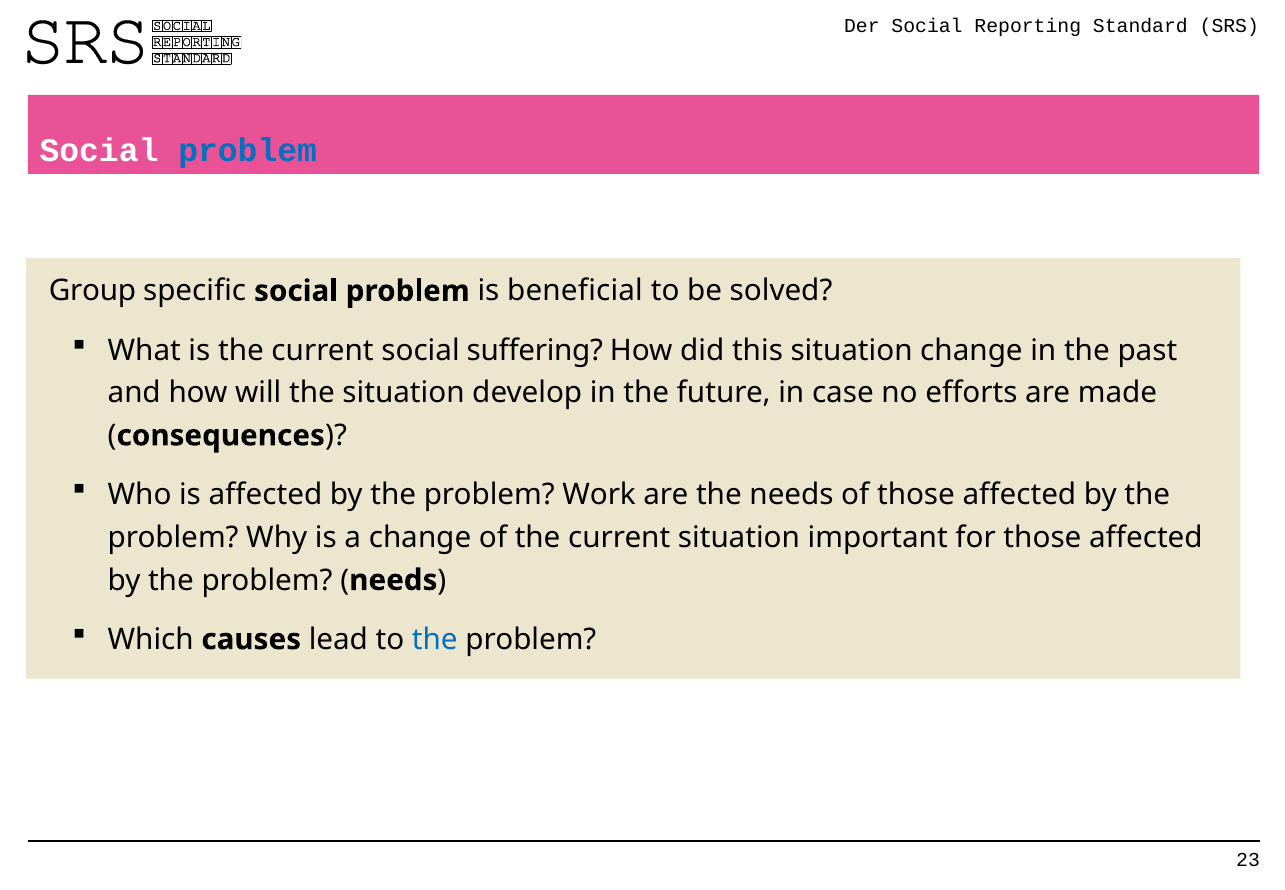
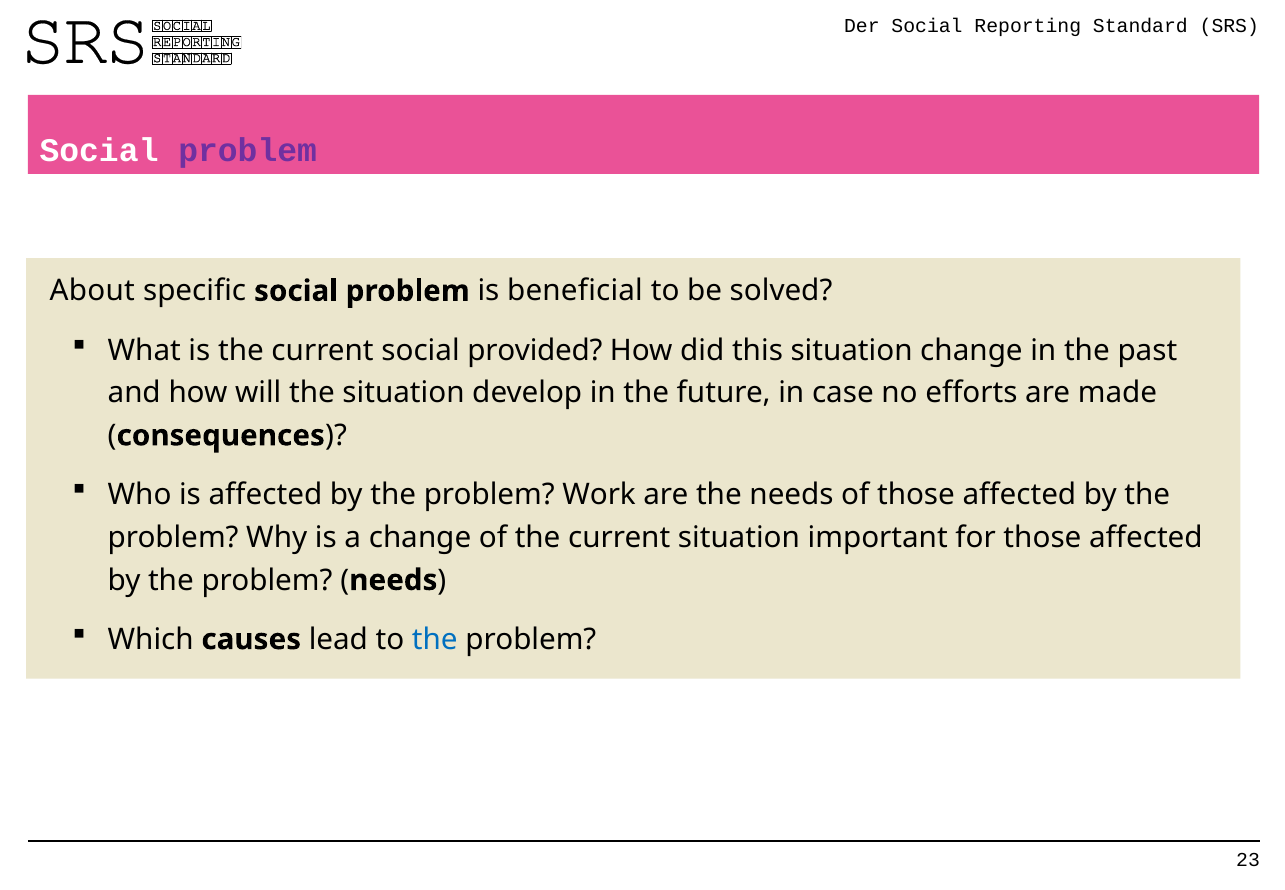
problem colour: blue -> purple (248, 150)
Group: Group -> About (92, 291)
suffering: suffering -> provided (535, 350)
